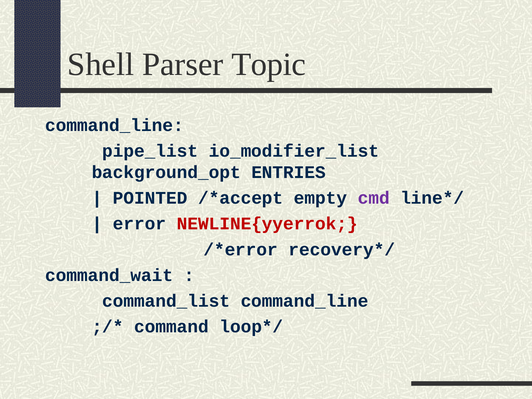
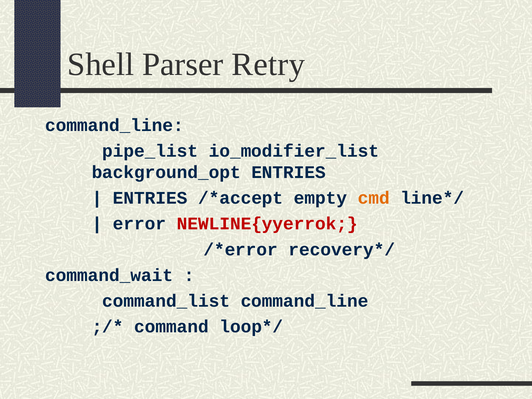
Topic: Topic -> Retry (268, 64)
POINTED: POINTED -> ENTRIES (150, 198)
cmd colour: purple -> orange (374, 198)
